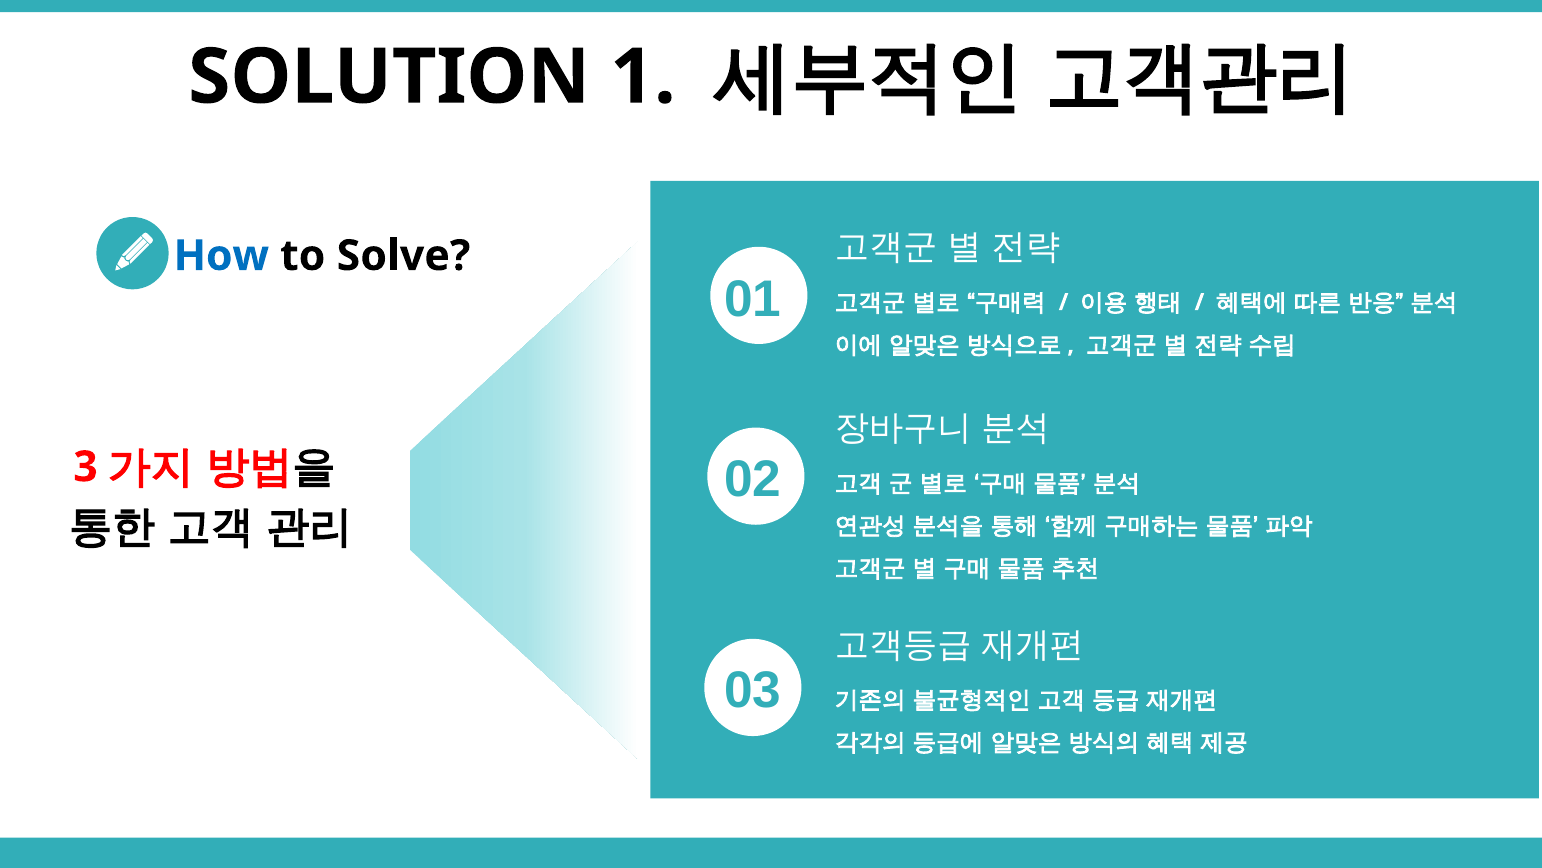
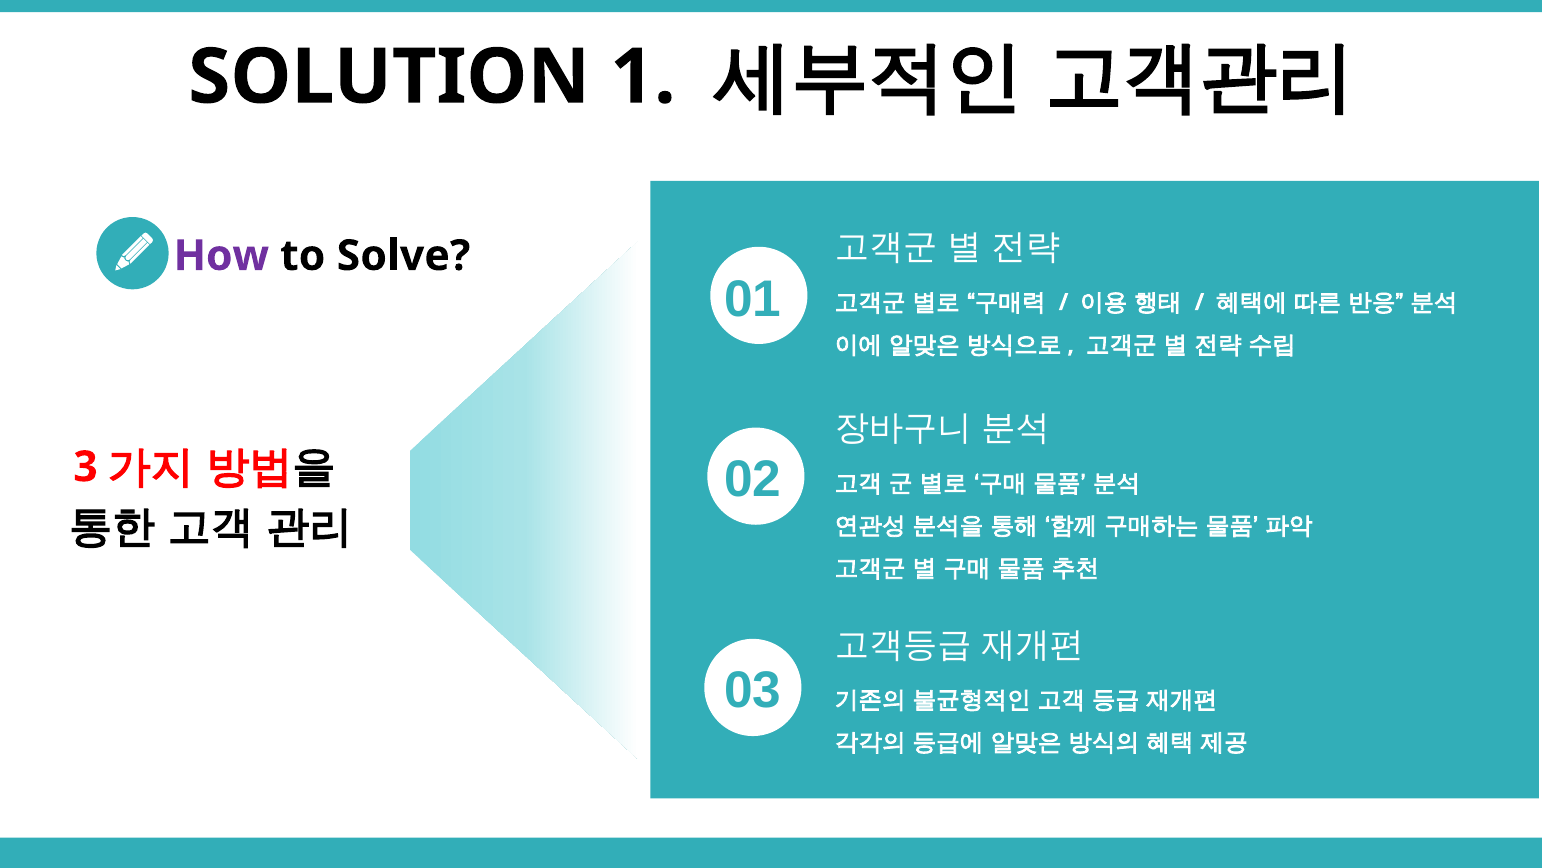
How colour: blue -> purple (221, 256)
